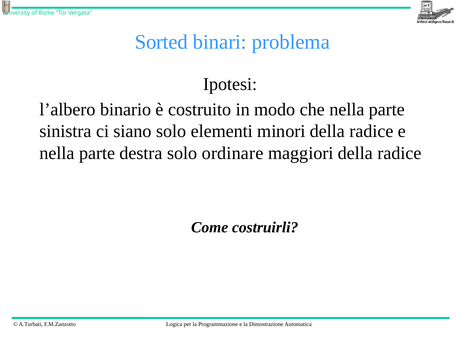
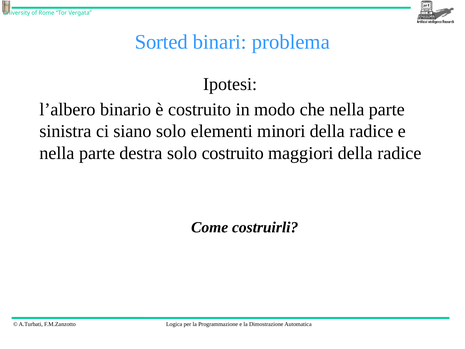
solo ordinare: ordinare -> costruito (233, 153)
